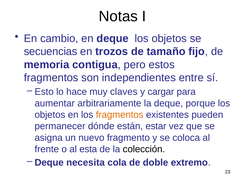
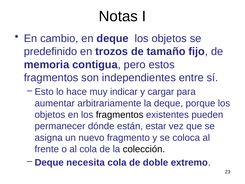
secuencias: secuencias -> predefinido (51, 52)
claves: claves -> indicar (124, 92)
fragmentos colour: orange -> black (120, 115)
al esta: esta -> cola (88, 149)
